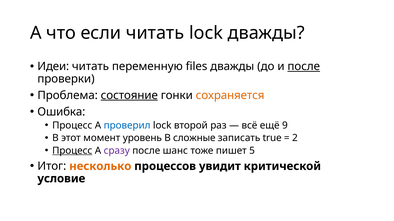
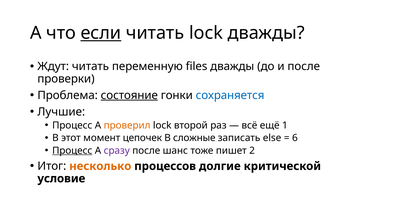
если underline: none -> present (101, 33)
Идеи: Идеи -> Ждут (53, 67)
после underline: present -> none (304, 67)
сохраняется colour: orange -> blue (230, 96)
Ошибка: Ошибка -> Лучшие (61, 112)
проверил colour: blue -> orange (127, 126)
9: 9 -> 1 (285, 126)
уровень: уровень -> цепочек (142, 138)
true: true -> else (272, 138)
2: 2 -> 6 (295, 138)
5: 5 -> 2 (252, 151)
увидит: увидит -> долгие (220, 167)
